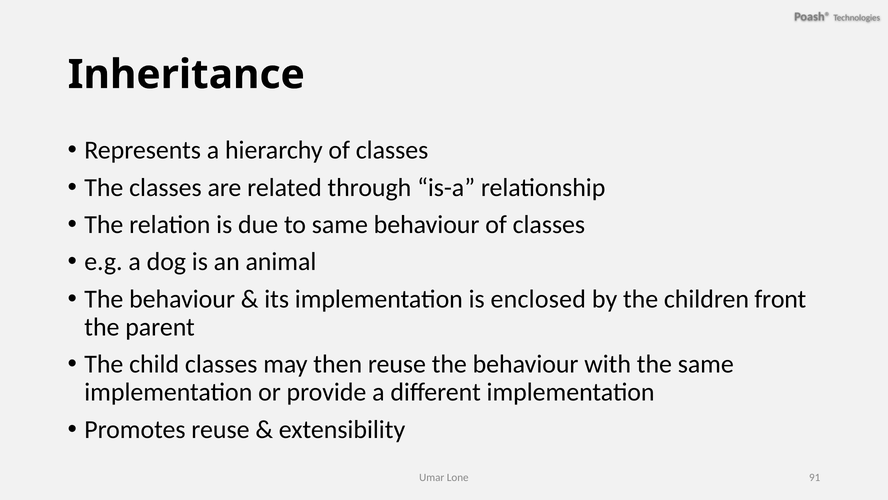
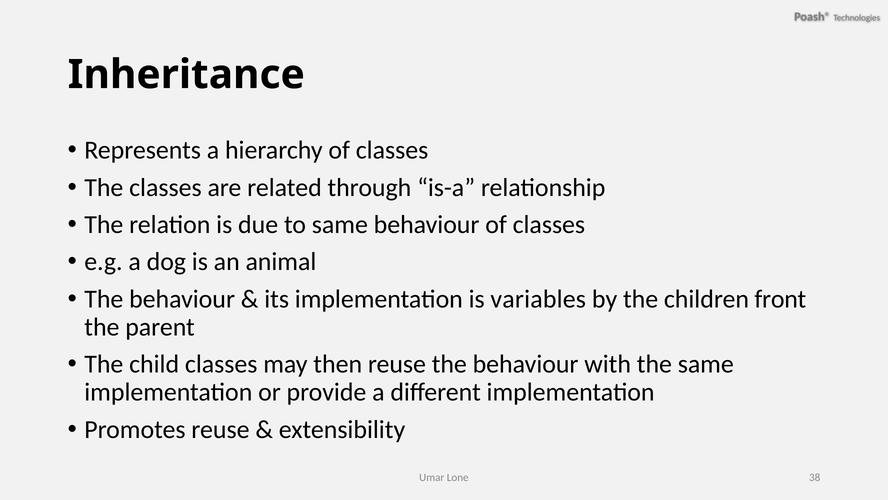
enclosed: enclosed -> variables (538, 299)
91: 91 -> 38 (815, 477)
